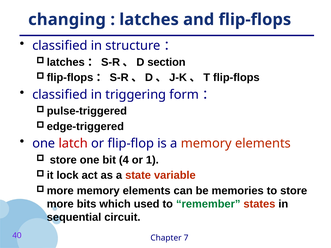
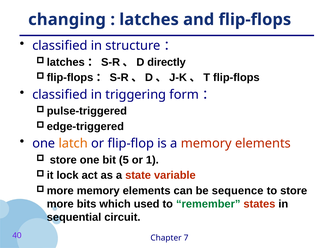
section: section -> directly (166, 62)
latch colour: red -> orange (73, 144)
4: 4 -> 5 (124, 160)
memories: memories -> sequence (238, 191)
